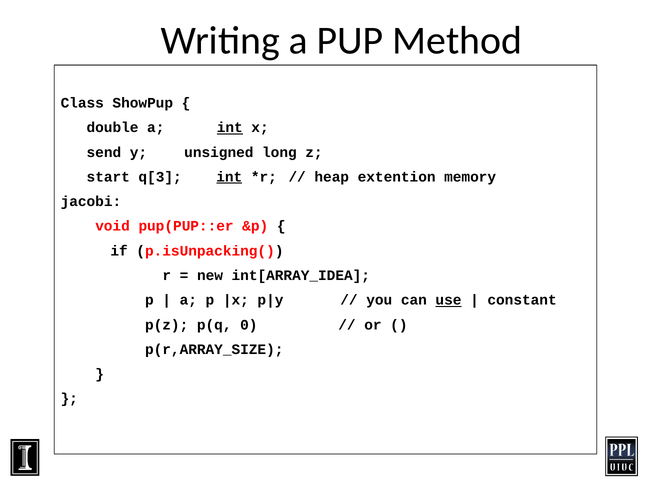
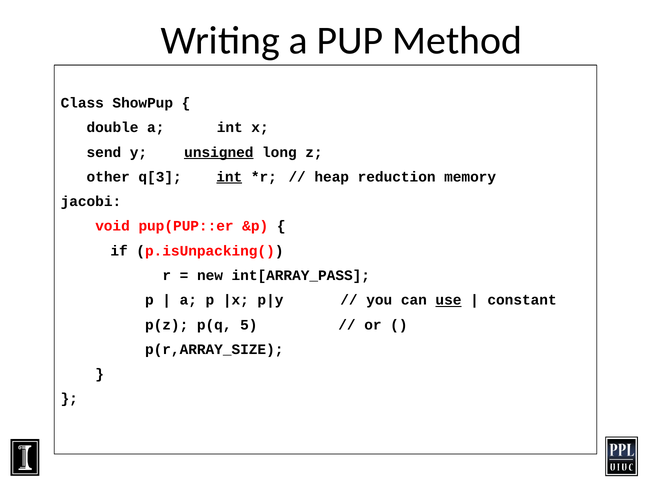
int underline: present -> none (230, 128)
unsigned underline: none -> present (219, 152)
start: start -> other (108, 177)
extention: extention -> reduction (397, 177)
int[ARRAY_IDEA: int[ARRAY_IDEA -> int[ARRAY_PASS (301, 276)
0: 0 -> 5 (249, 325)
